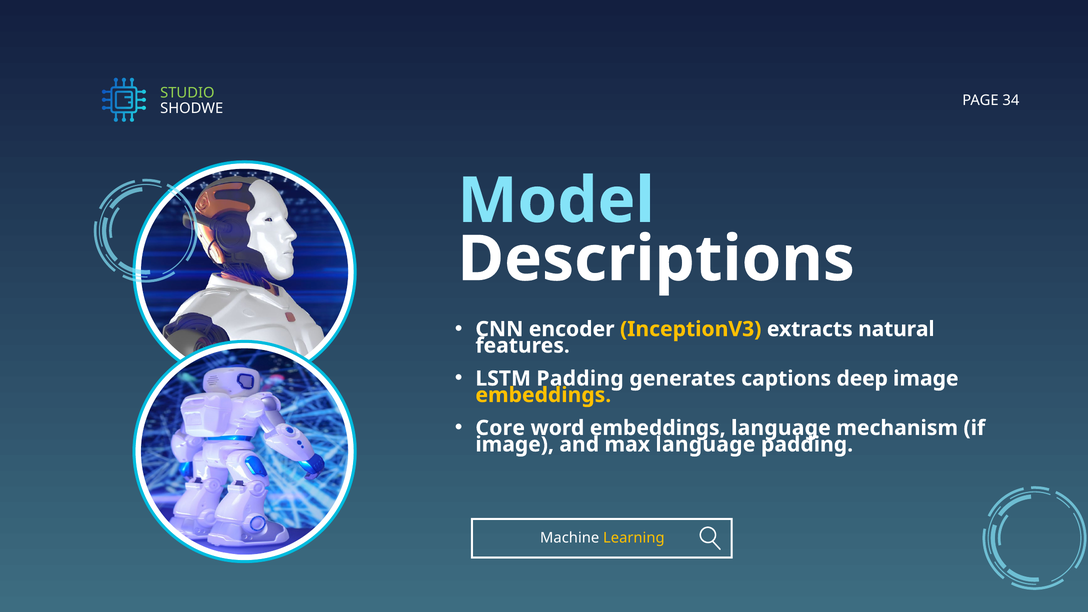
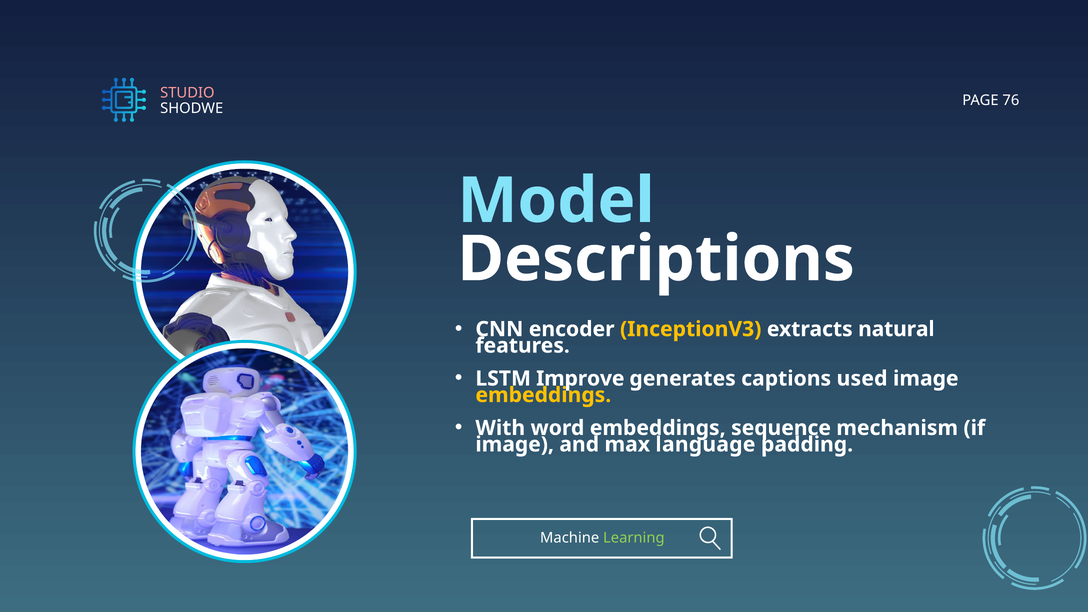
STUDIO colour: light green -> pink (187, 93)
34: 34 -> 76 (1011, 101)
LSTM Padding: Padding -> Improve (580, 379)
deep: deep -> used (862, 379)
Core: Core -> With (500, 428)
embeddings language: language -> sequence (781, 428)
Learning colour: yellow -> light green (634, 538)
